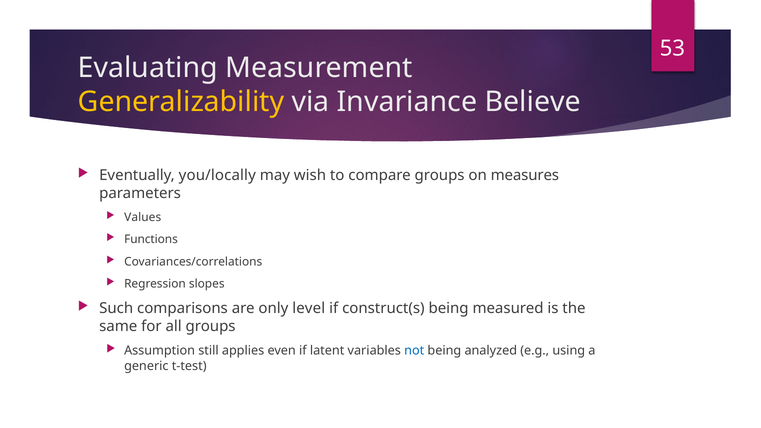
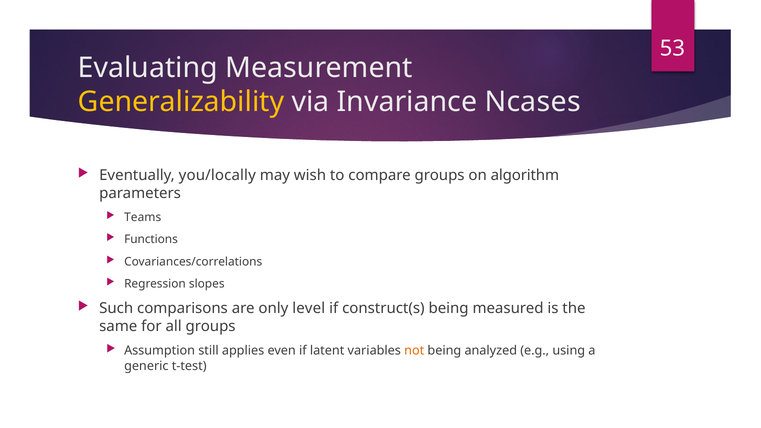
Believe: Believe -> Ncases (533, 102)
measures: measures -> algorithm (525, 175)
Values: Values -> Teams (143, 217)
not colour: blue -> orange (414, 351)
